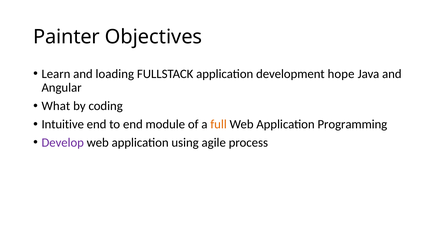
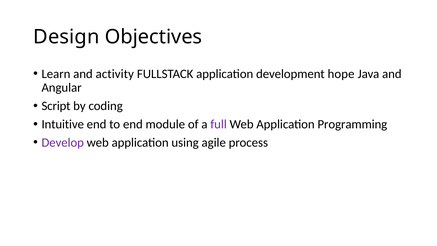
Painter: Painter -> Design (66, 37)
loading: loading -> activity (115, 74)
What: What -> Script (56, 106)
full colour: orange -> purple (219, 124)
